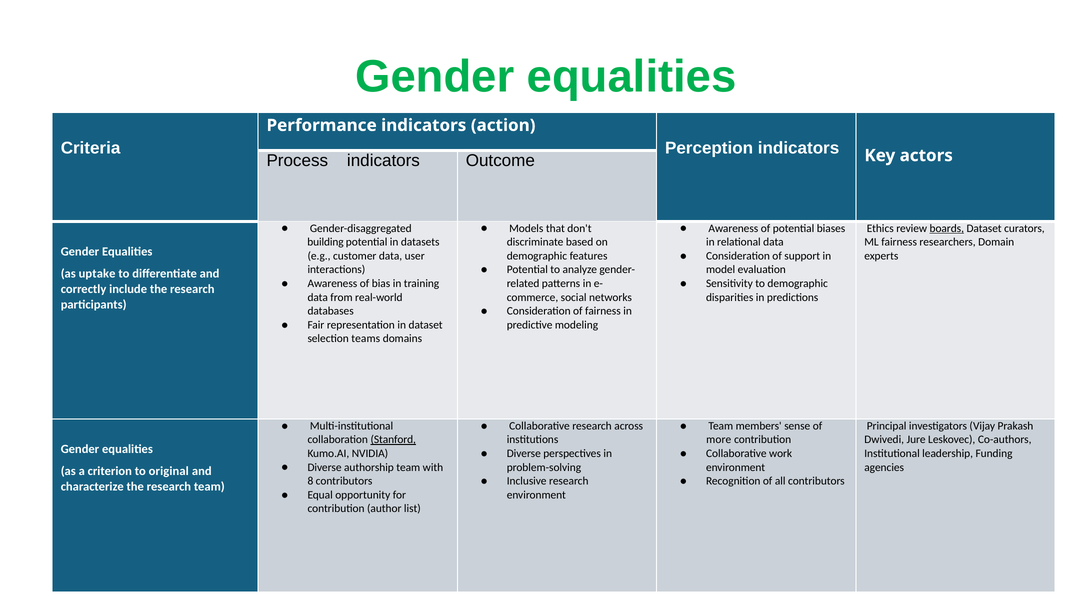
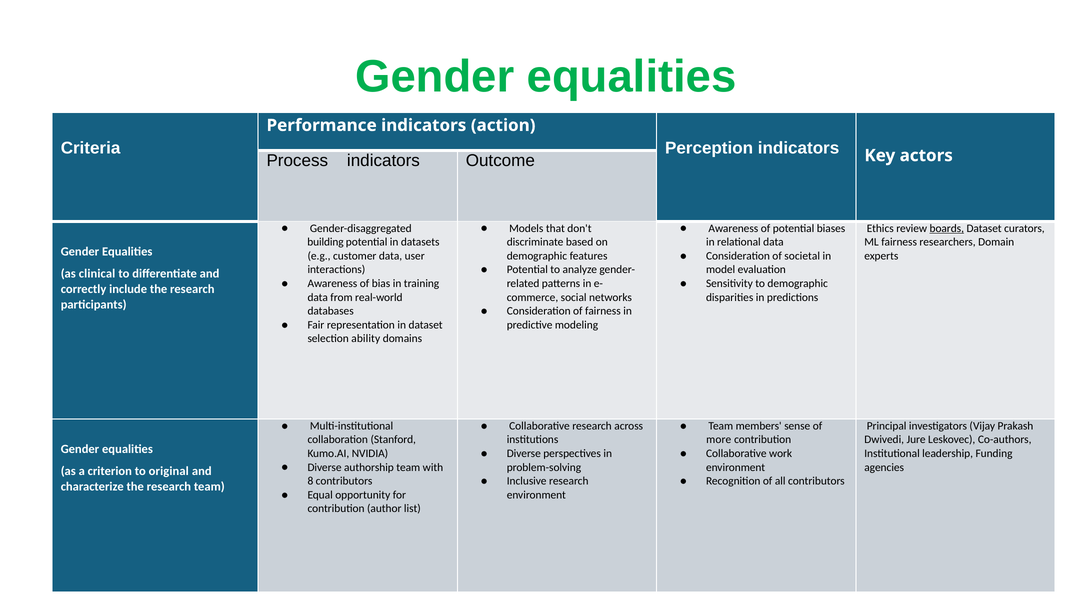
support: support -> societal (802, 256)
uptake: uptake -> clinical (97, 274)
teams: teams -> ability (366, 339)
Stanford underline: present -> none (393, 440)
